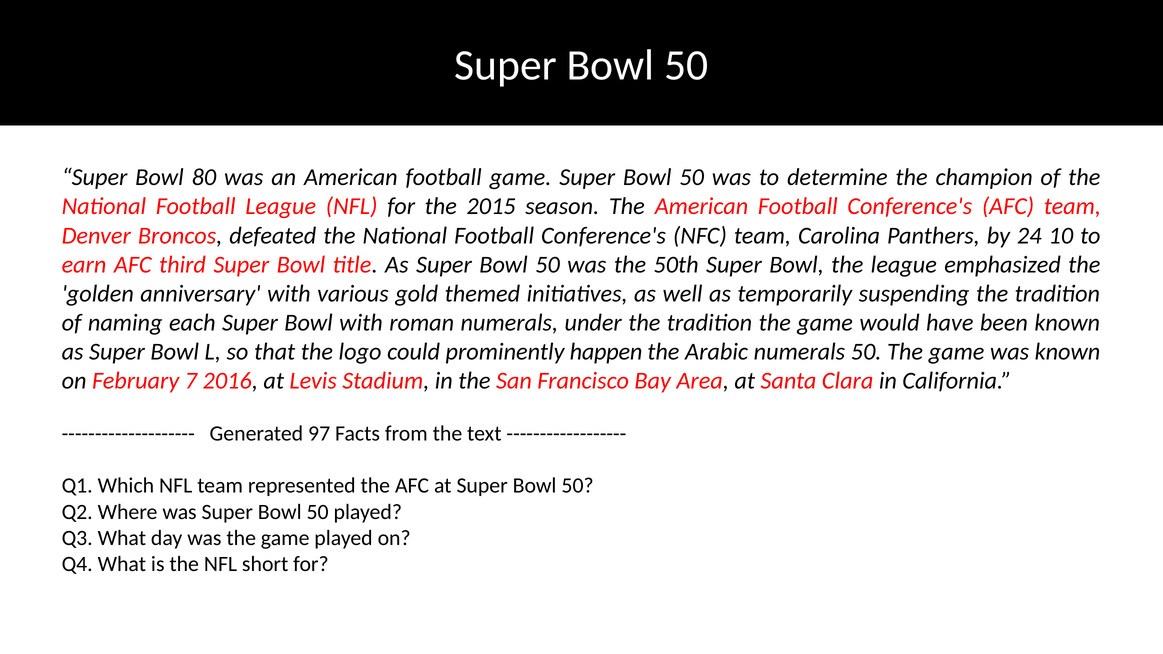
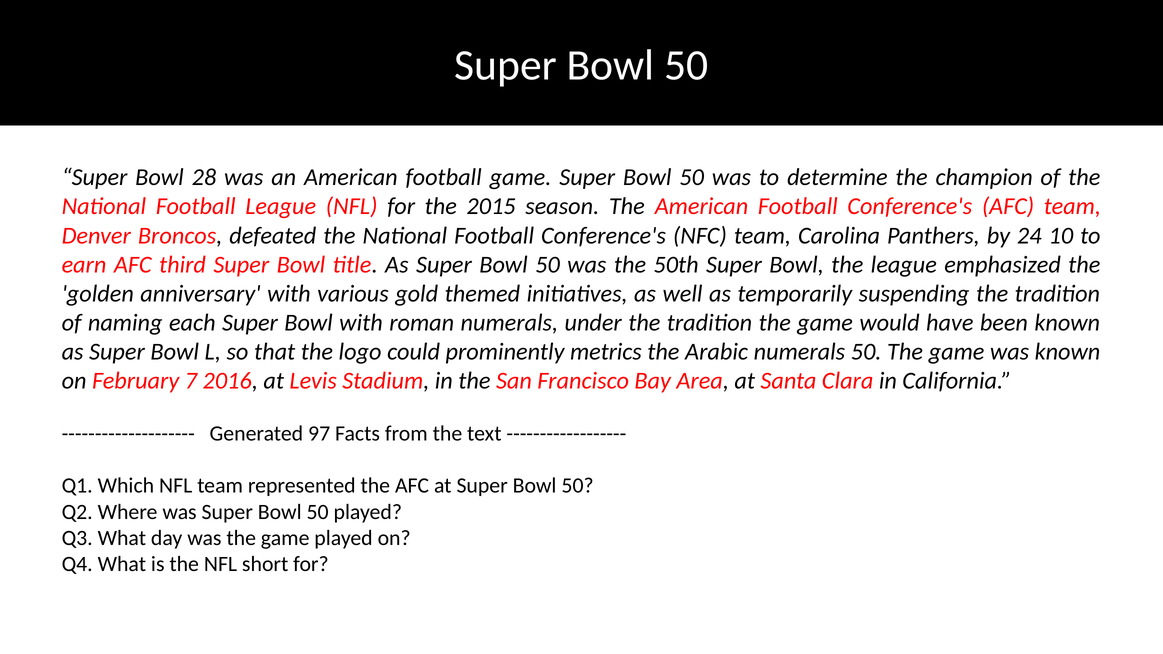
80: 80 -> 28 (204, 177)
happen: happen -> metrics (606, 352)
